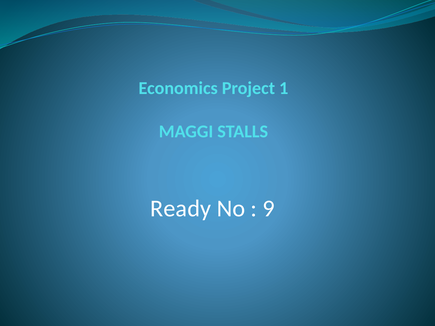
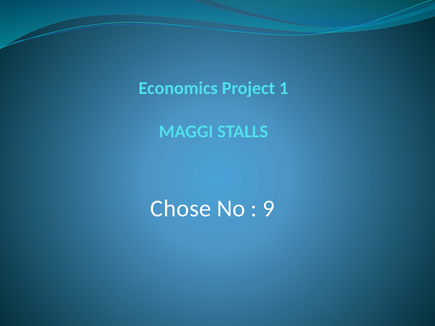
Ready: Ready -> Chose (181, 209)
